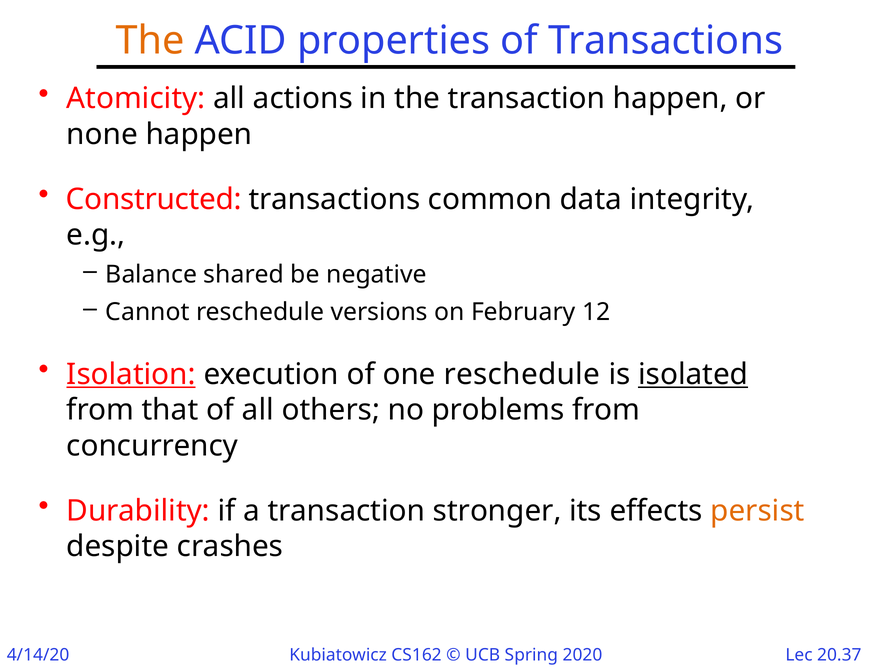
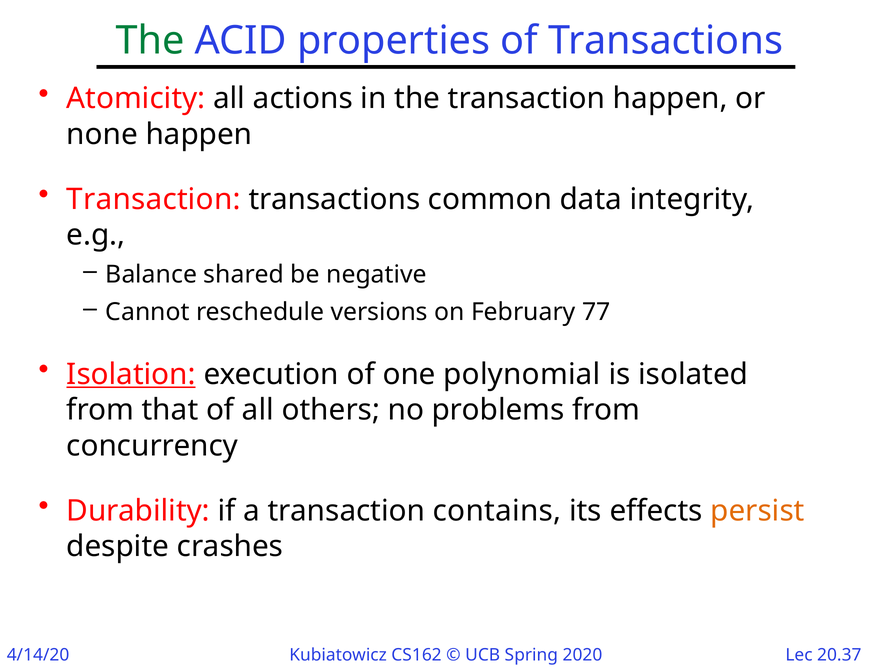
The colour: orange -> green (150, 41)
Constructed: Constructed -> Transaction (154, 199)
12: 12 -> 77 (596, 312)
one reschedule: reschedule -> polynomial (522, 374)
isolated underline: present -> none (693, 374)
stronger: stronger -> contains (497, 511)
